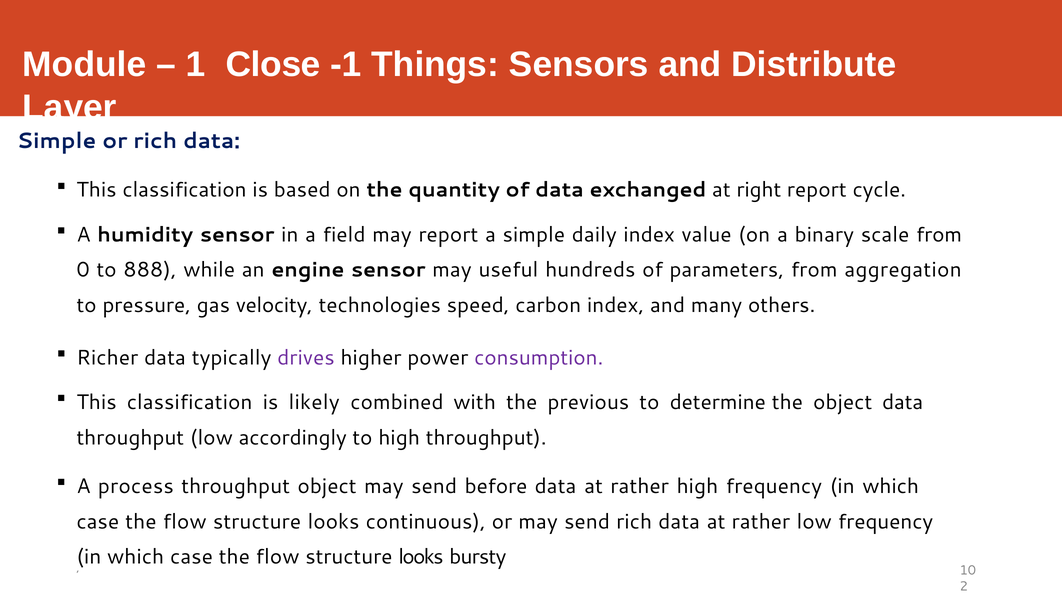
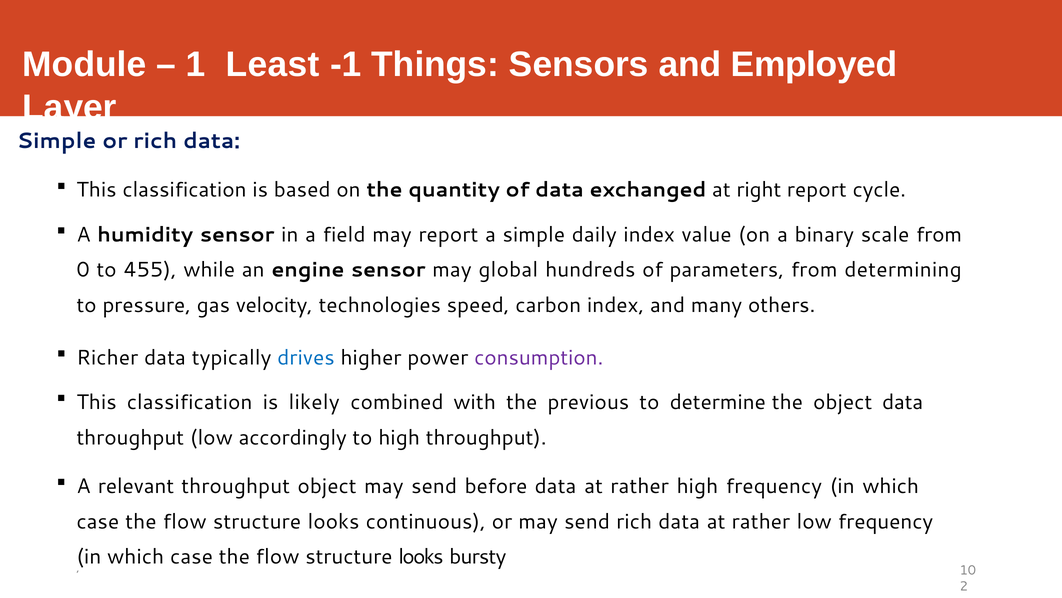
Close: Close -> Least (273, 65)
Distribute: Distribute -> Employed (814, 65)
888: 888 -> 455 (150, 270)
useful: useful -> global (508, 270)
aggregation: aggregation -> determining (903, 270)
drives colour: purple -> blue (306, 357)
process: process -> relevant (136, 486)
